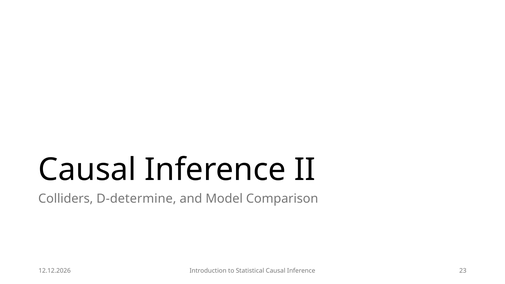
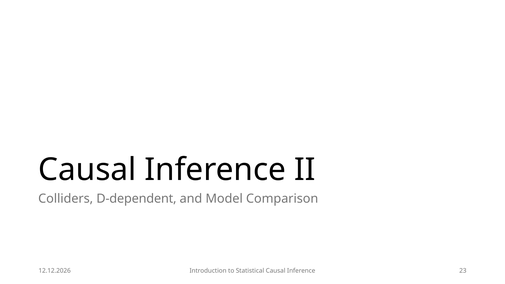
D-determine: D-determine -> D-dependent (136, 199)
